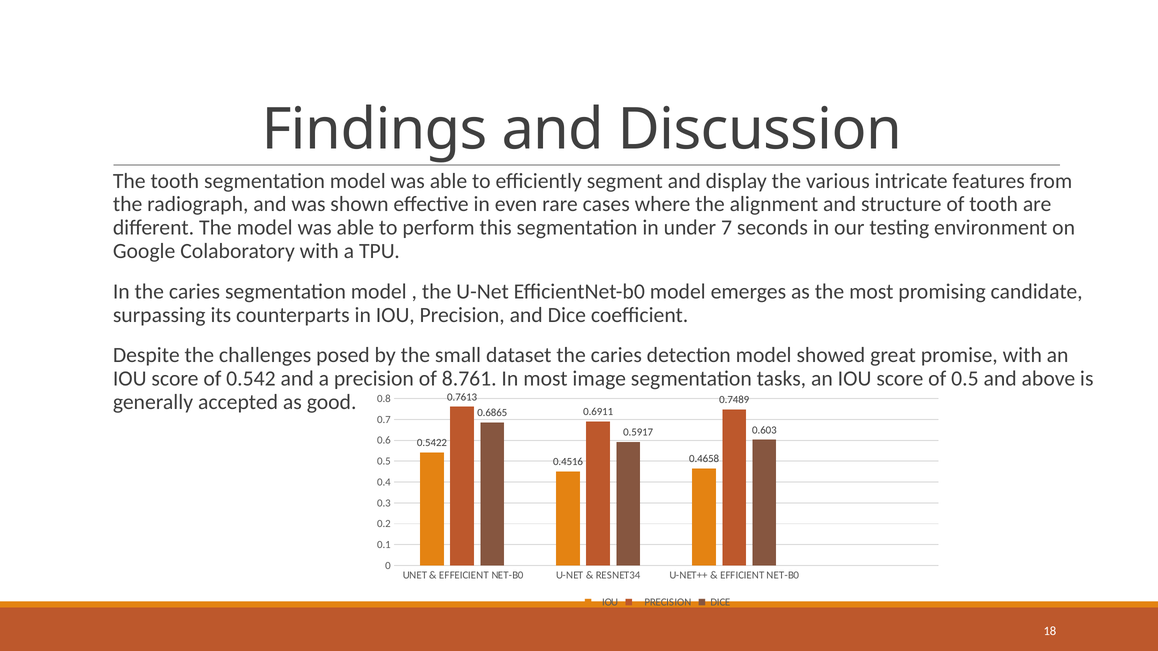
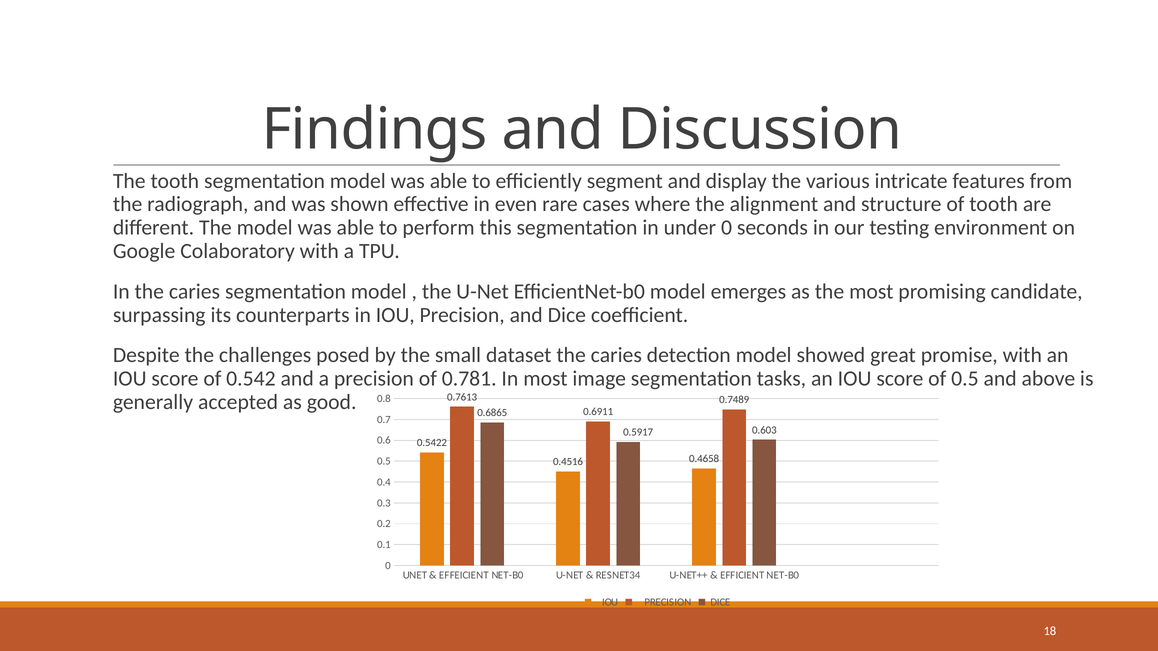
under 7: 7 -> 0 (727, 228)
8.761: 8.761 -> 0.781 (469, 379)
